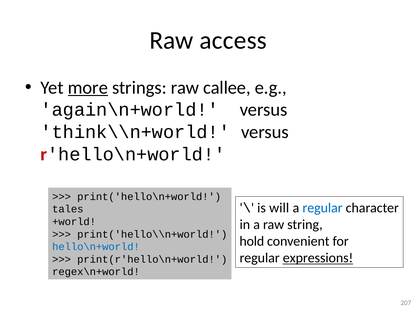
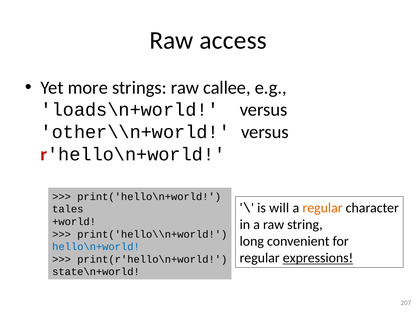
more underline: present -> none (88, 87)
again\n+world: again\n+world -> loads\n+world (130, 110)
think\\n+world: think\\n+world -> other\\n+world (135, 132)
regular colour: blue -> orange (323, 208)
hold: hold -> long (252, 241)
regex\n+world: regex\n+world -> state\n+world (96, 272)
